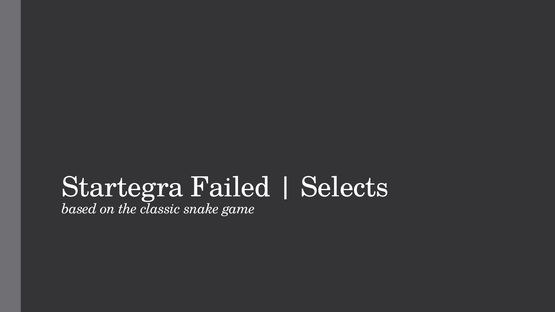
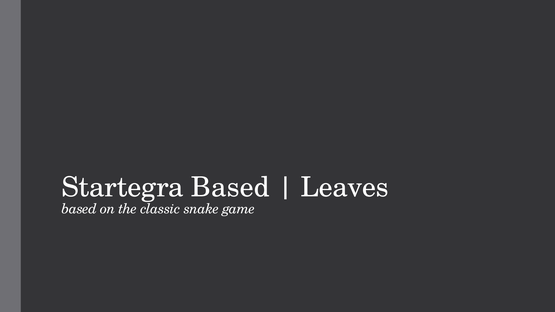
Startegra Failed: Failed -> Based (230, 187)
Selects: Selects -> Leaves (345, 187)
